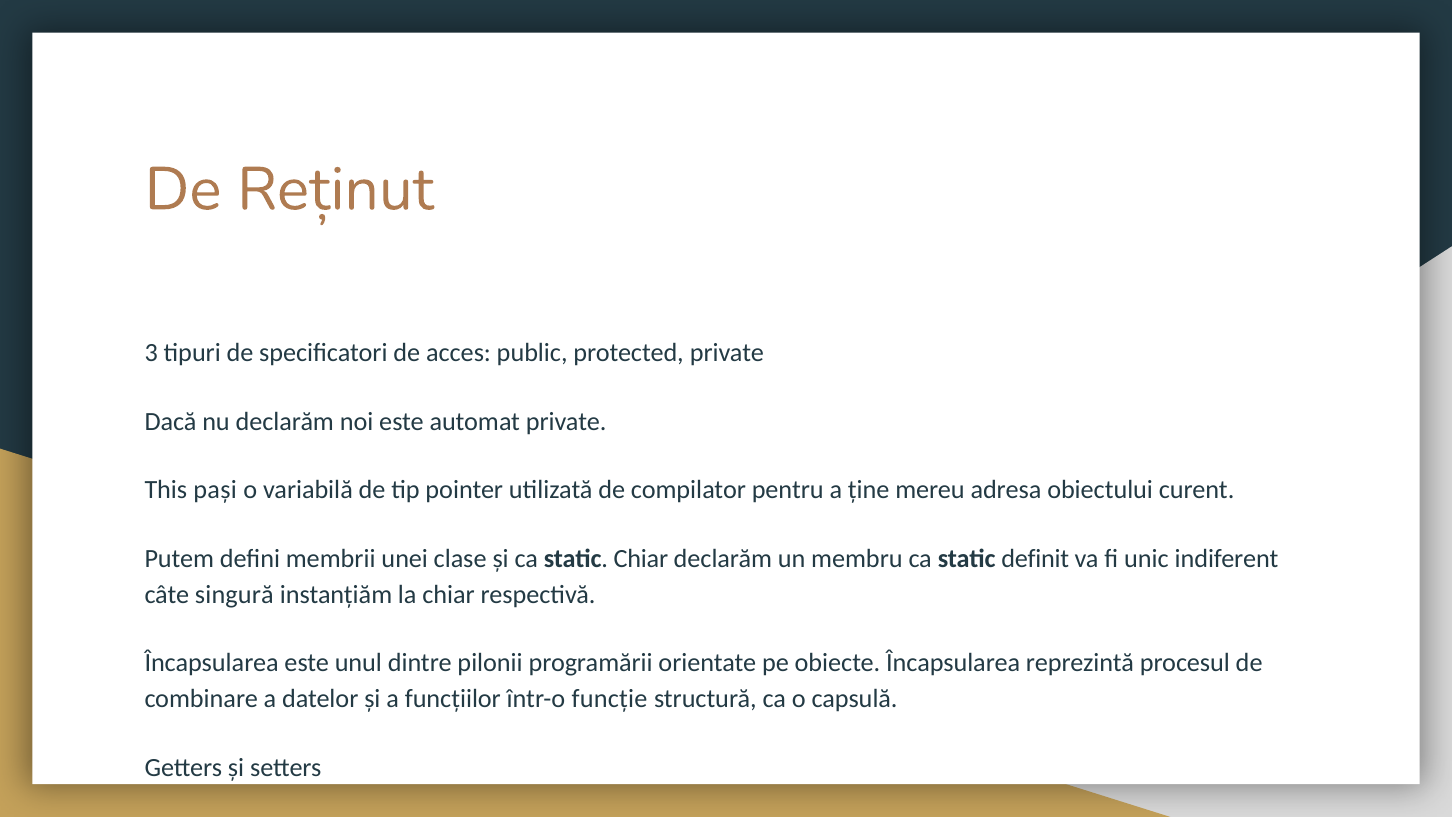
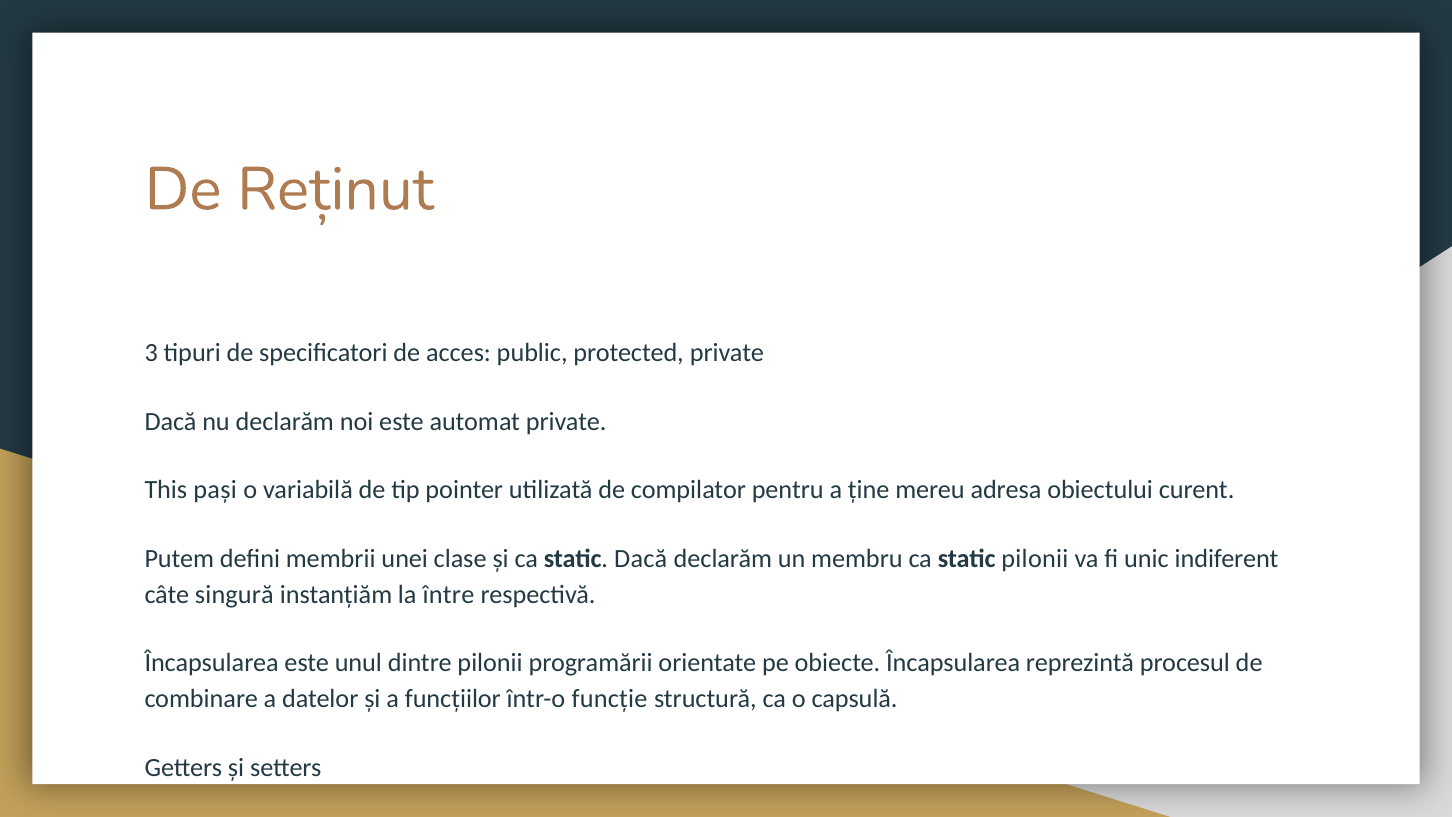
static Chiar: Chiar -> Dacă (641, 558)
static definit: definit -> pilonii (1035, 558)
la chiar: chiar -> între (448, 594)
